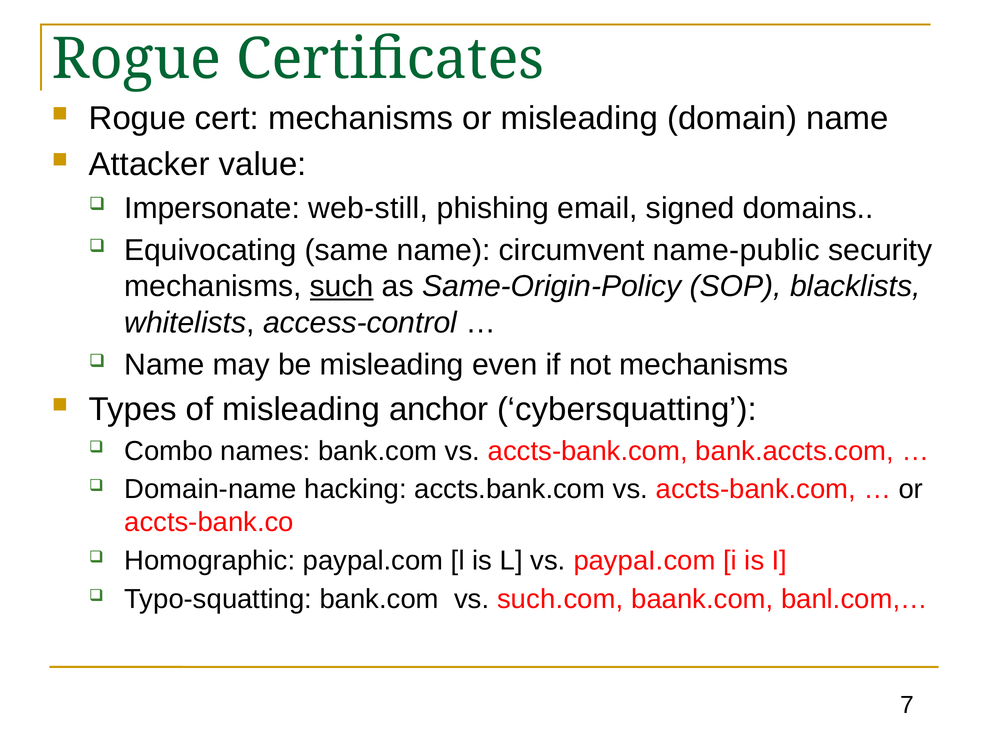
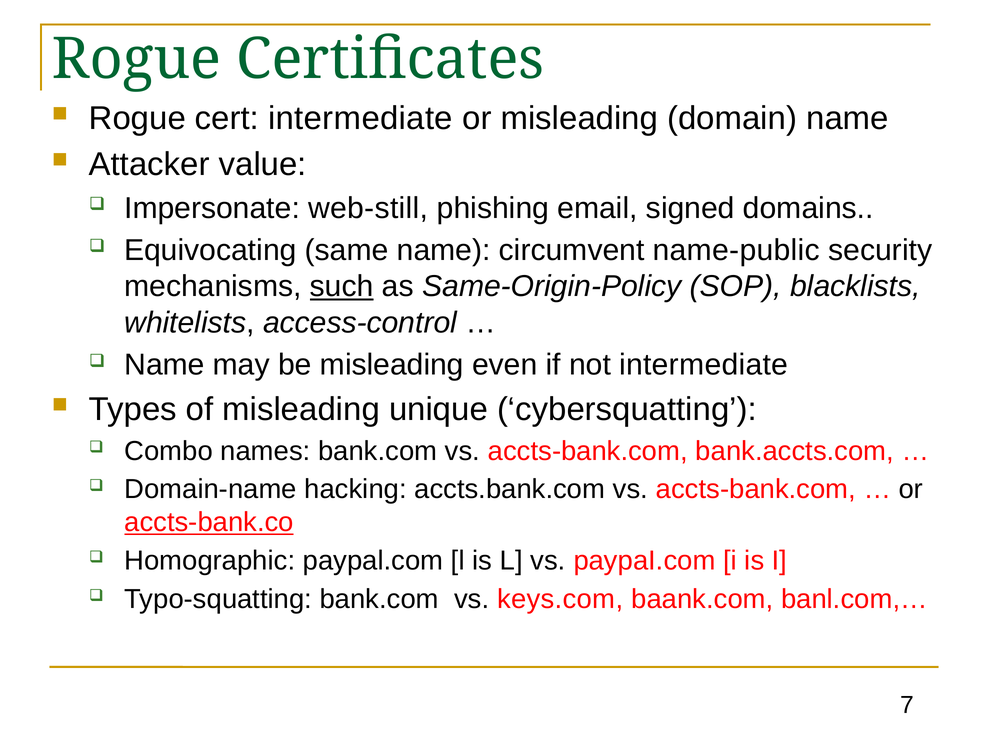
cert mechanisms: mechanisms -> intermediate (360, 118)
not mechanisms: mechanisms -> intermediate (704, 365)
anchor: anchor -> unique (438, 410)
accts-bank.co underline: none -> present (209, 522)
such.com: such.com -> keys.com (560, 599)
